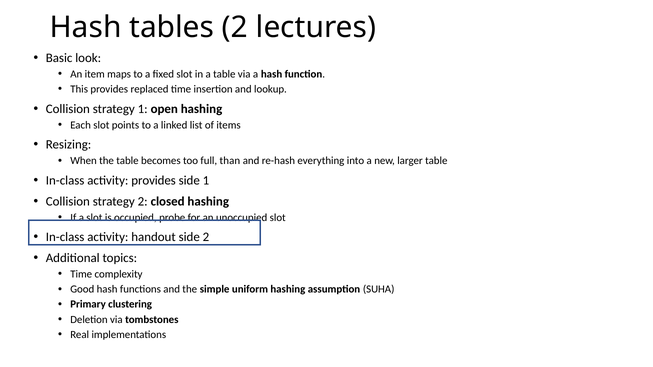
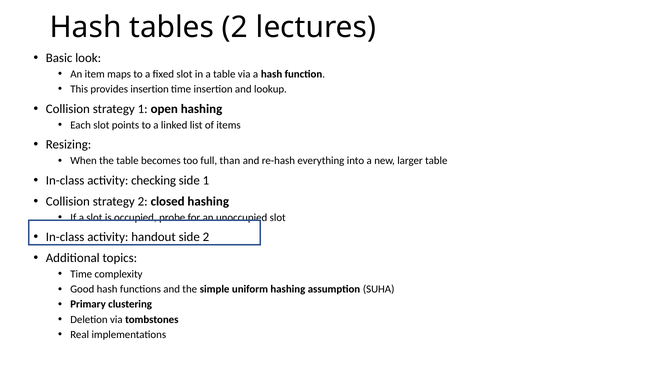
provides replaced: replaced -> insertion (150, 89)
activity provides: provides -> checking (154, 181)
